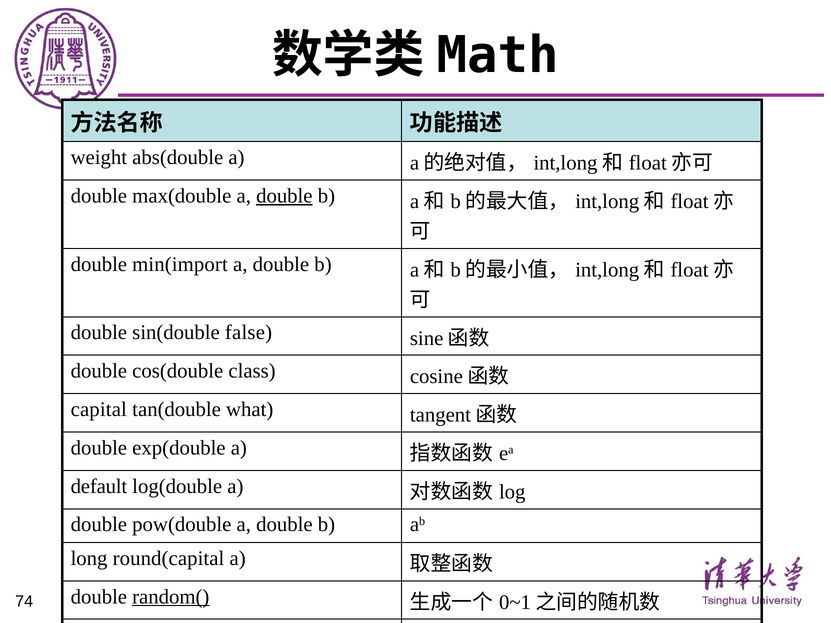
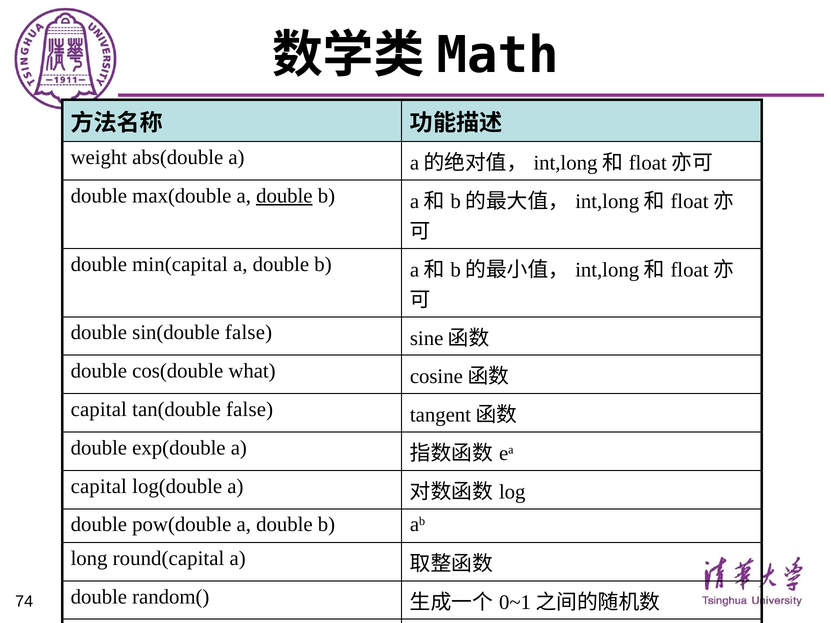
min(import: min(import -> min(capital (180, 264)
class: class -> what (252, 371)
tan(double what: what -> false (250, 410)
default: default -> capital (99, 486)
random( underline: present -> none (171, 597)
